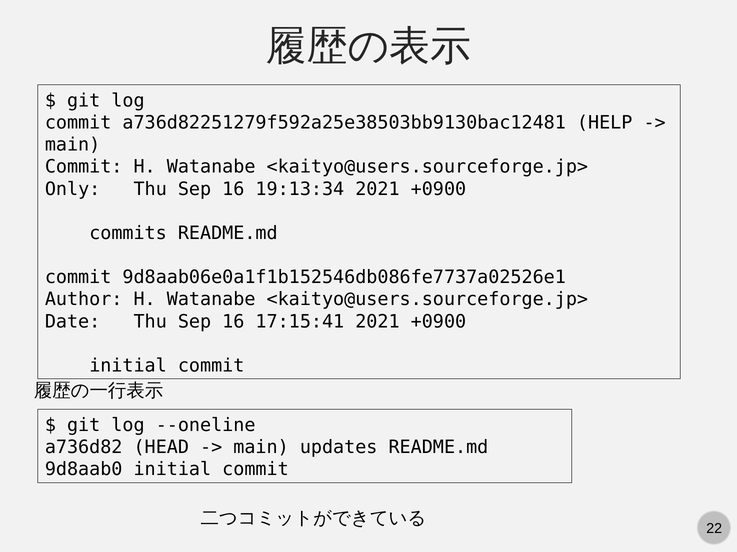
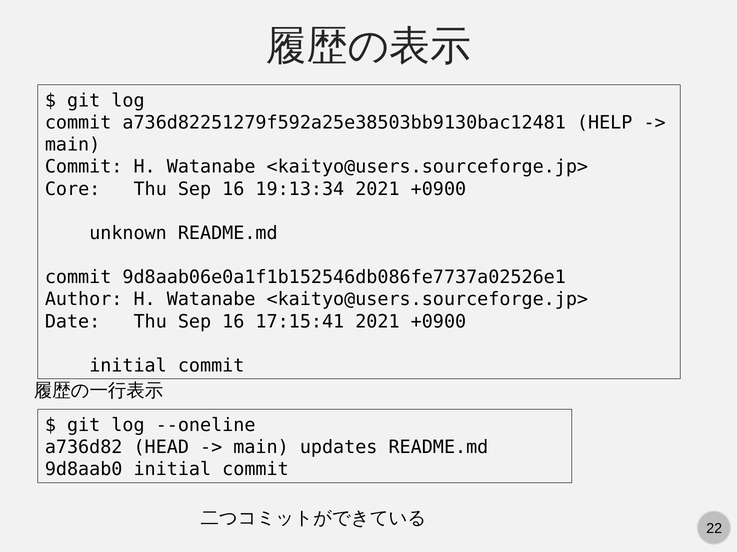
Only: Only -> Core (73, 189)
commits: commits -> unknown (128, 233)
